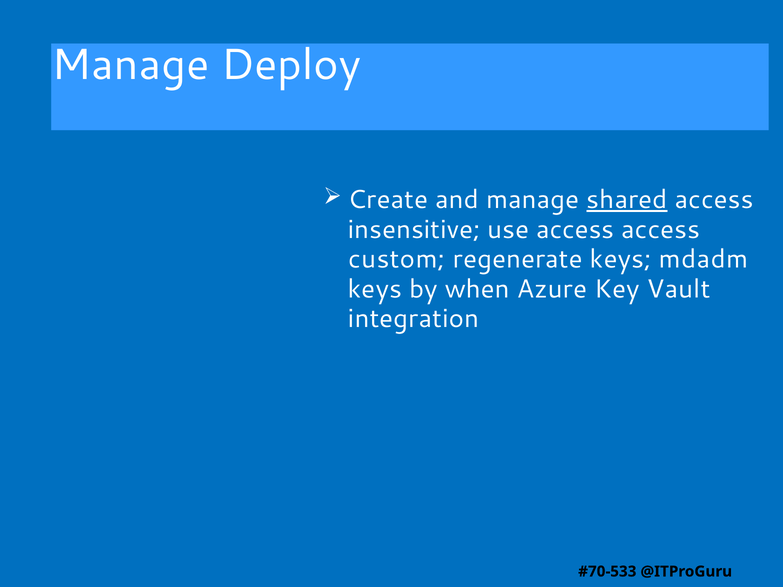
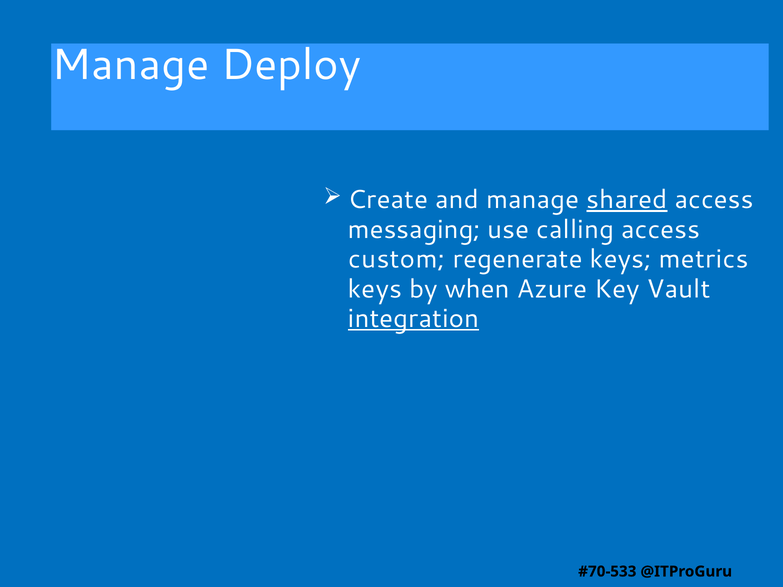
insensitive: insensitive -> messaging (414, 230)
use access: access -> calling (575, 230)
mdadm: mdadm -> metrics (704, 259)
integration underline: none -> present (414, 319)
